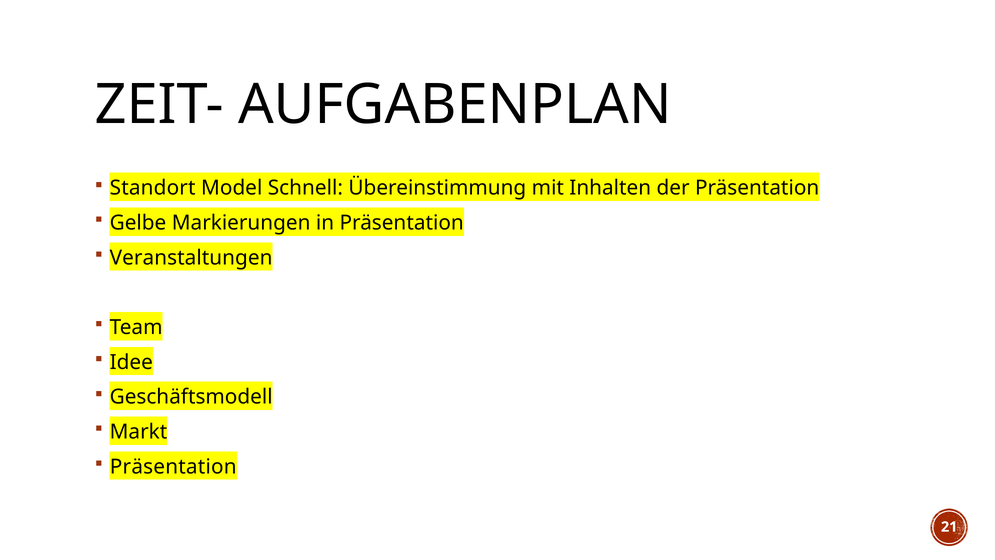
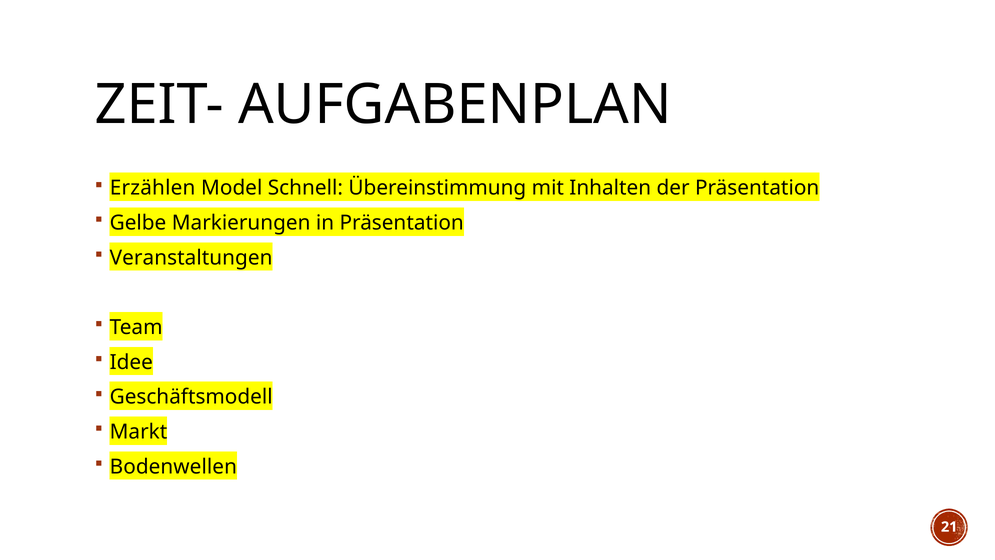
Standort: Standort -> Erzählen (153, 188)
Präsentation: Präsentation -> Bodenwellen (173, 466)
